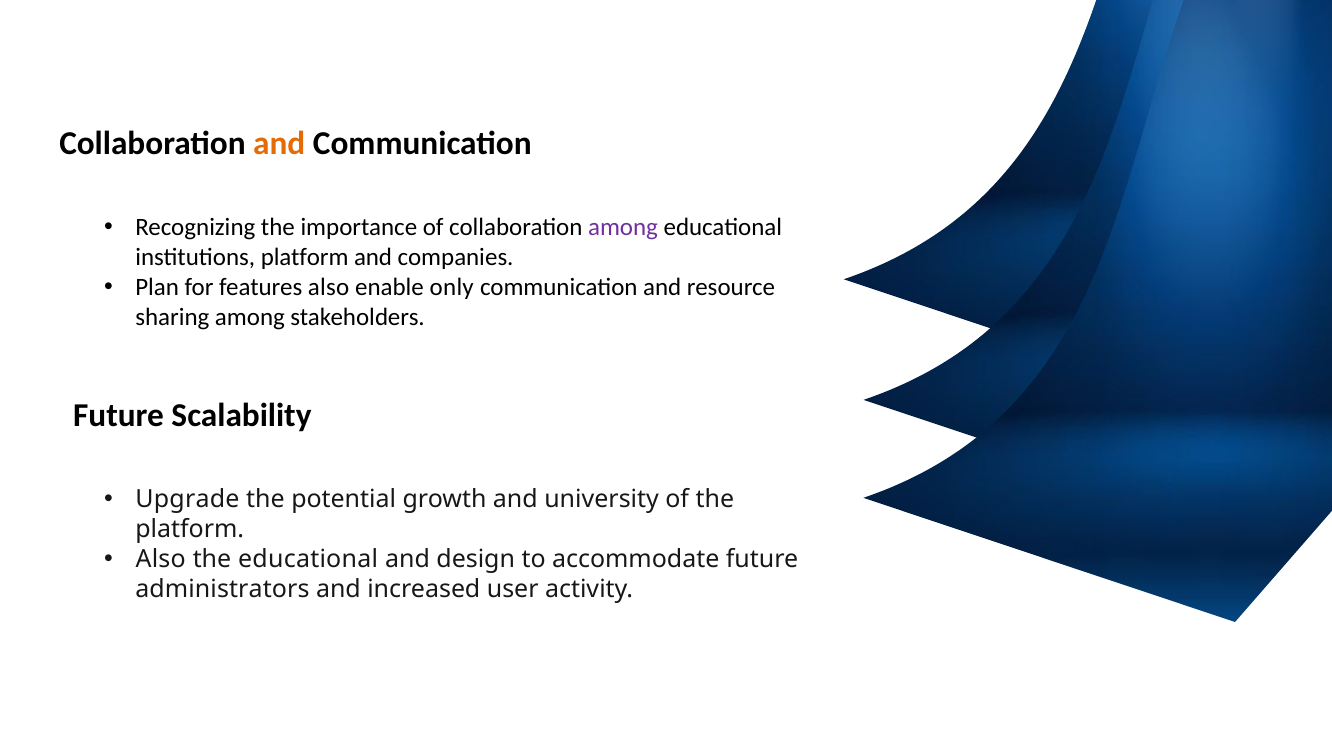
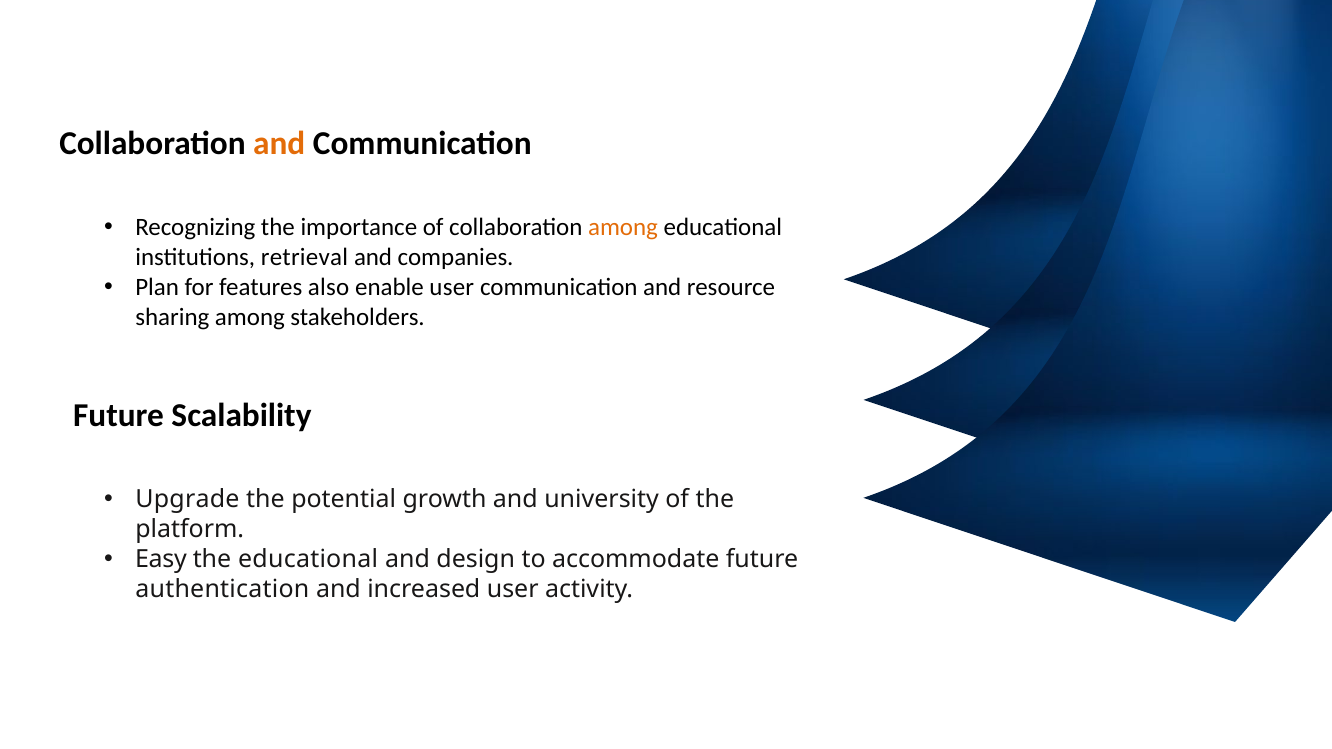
among colour: purple -> orange (623, 227)
institutions platform: platform -> retrieval (304, 257)
enable only: only -> user (452, 287)
Also: Also -> Easy (161, 559)
administrators: administrators -> authentication (222, 589)
